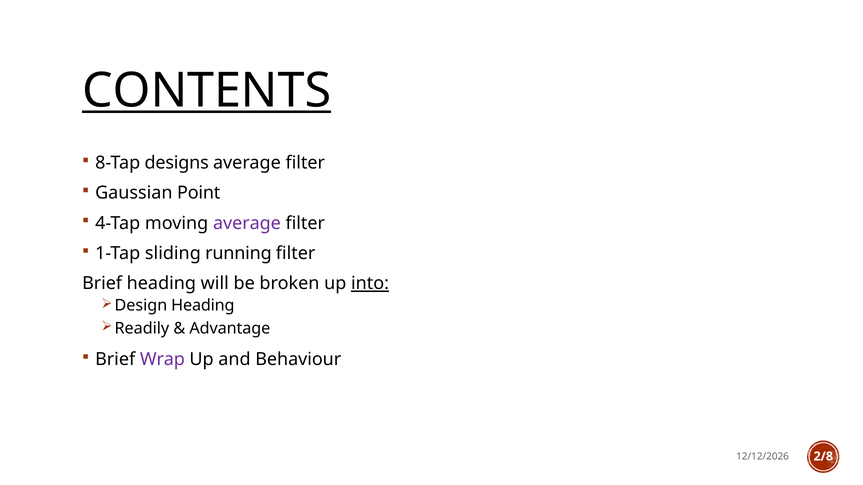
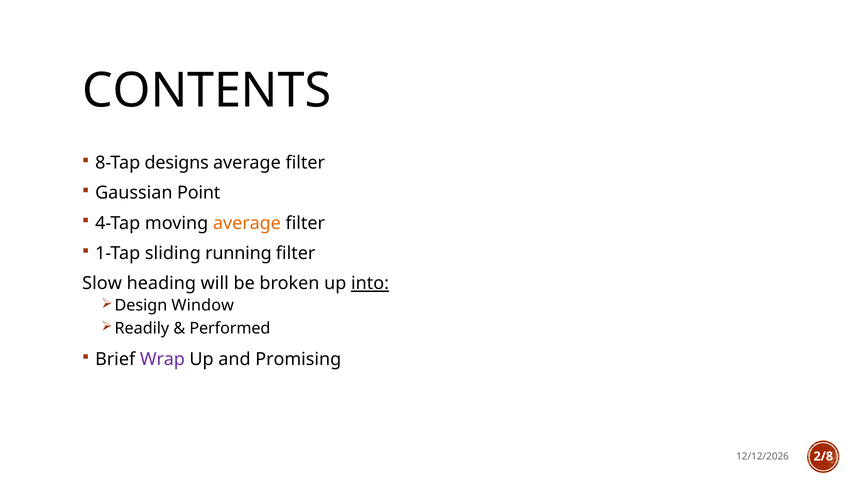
CONTENTS underline: present -> none (207, 91)
average colour: purple -> orange (247, 223)
Brief: Brief -> Slow (102, 284)
Design Heading: Heading -> Window (203, 306)
Advantage: Advantage -> Performed (230, 329)
Behaviour: Behaviour -> Promising (298, 360)
